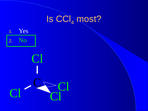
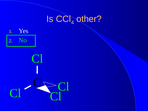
most: most -> other (89, 19)
